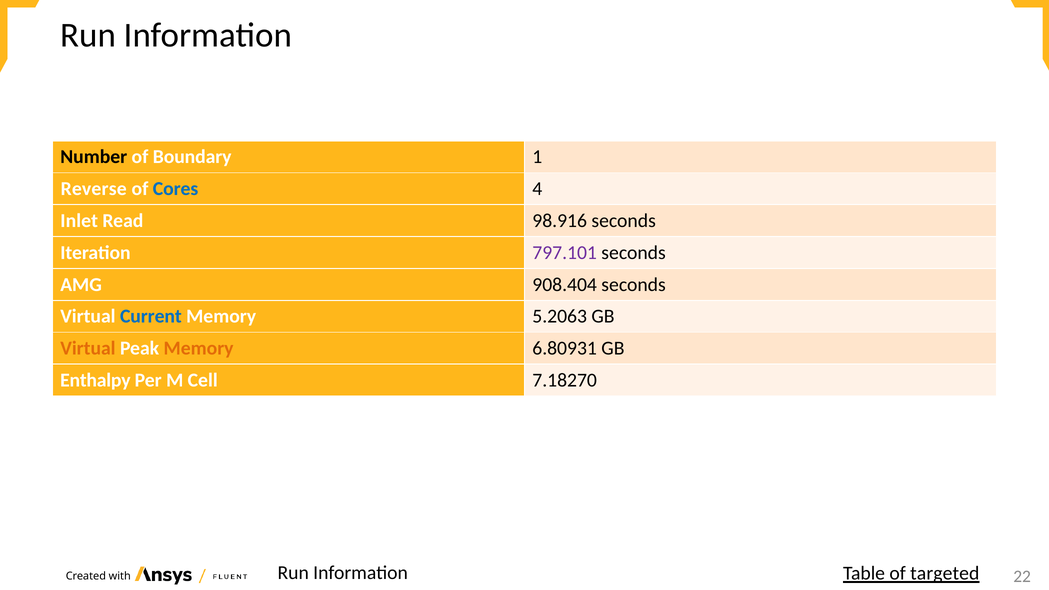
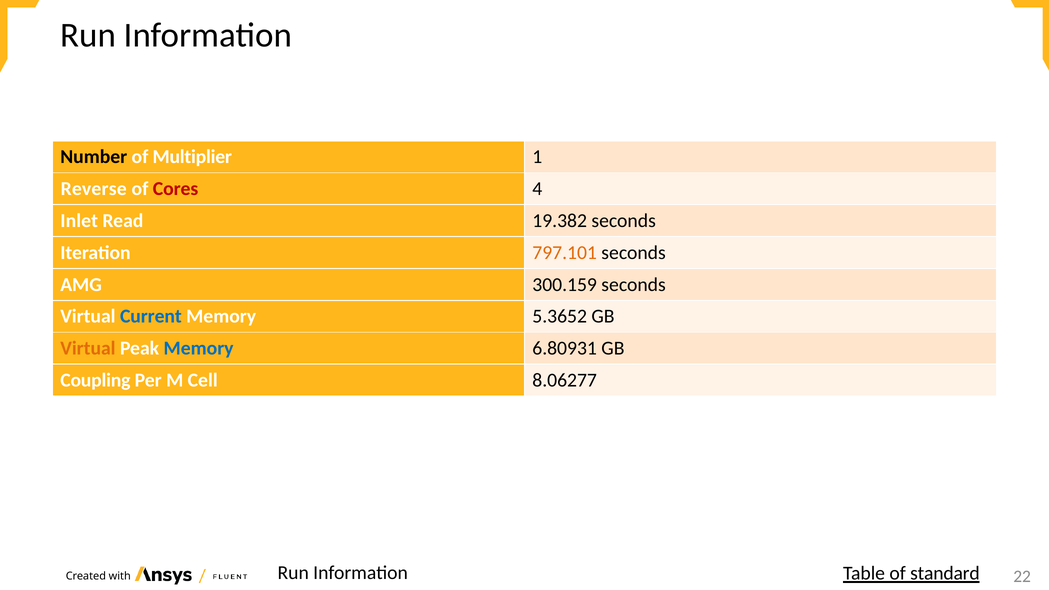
Boundary: Boundary -> Multiplier (192, 157)
Cores colour: blue -> red (176, 189)
98.916: 98.916 -> 19.382 (560, 221)
797.101 colour: purple -> orange (565, 253)
908.404: 908.404 -> 300.159 (565, 285)
5.2063: 5.2063 -> 5.3652 (560, 317)
Memory colour: orange -> blue (199, 348)
Enthalpy: Enthalpy -> Coupling (95, 380)
7.18270: 7.18270 -> 8.06277 (565, 380)
targeted: targeted -> standard (945, 573)
